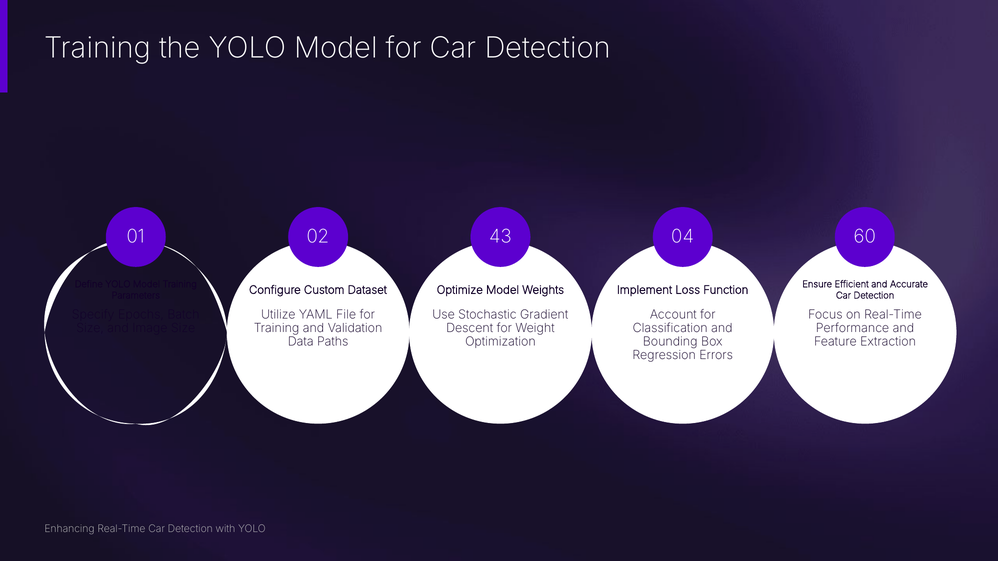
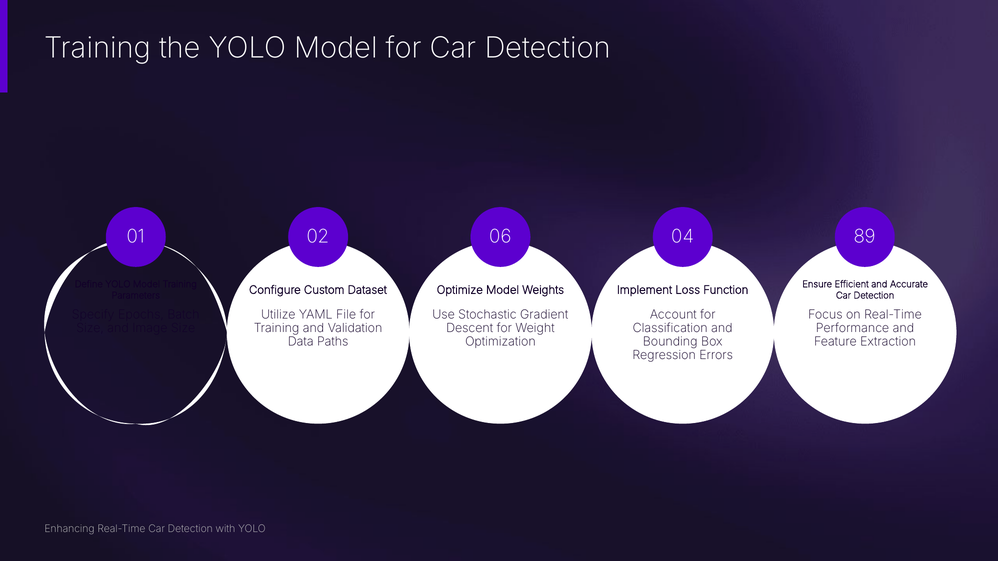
43: 43 -> 06 (500, 237)
60: 60 -> 89 (865, 237)
